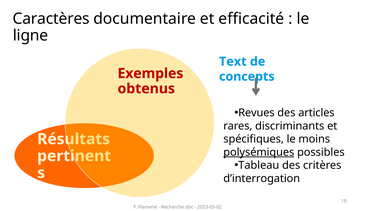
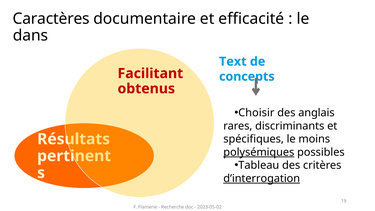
ligne: ligne -> dans (30, 36)
Exemples: Exemples -> Facilitant (150, 73)
Revues: Revues -> Choisir (256, 113)
articles: articles -> anglais (316, 113)
d’interrogation underline: none -> present (262, 178)
